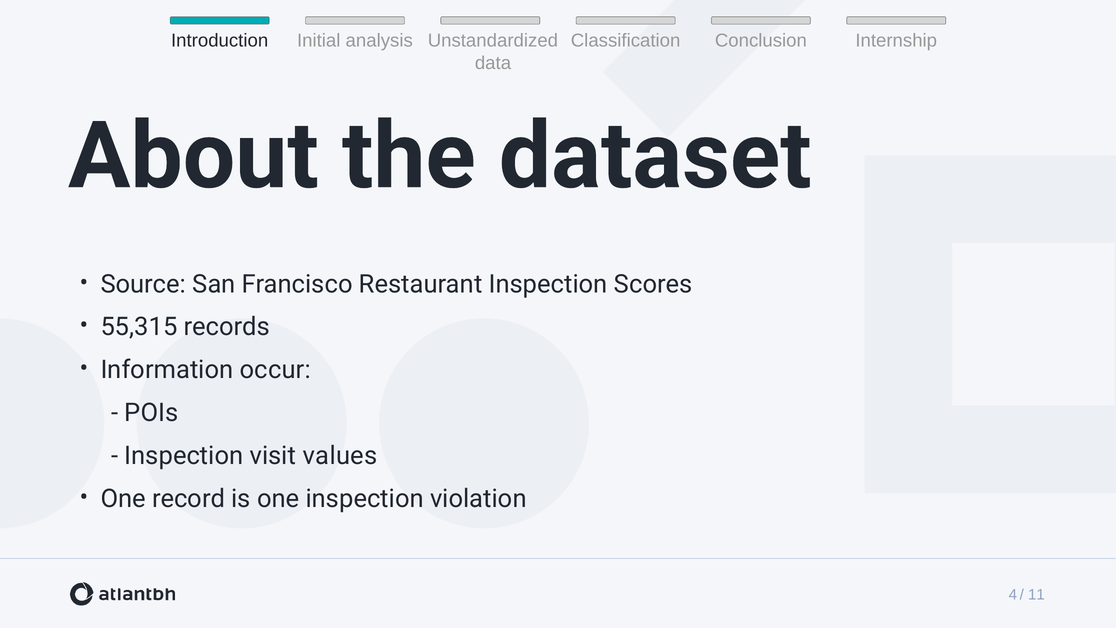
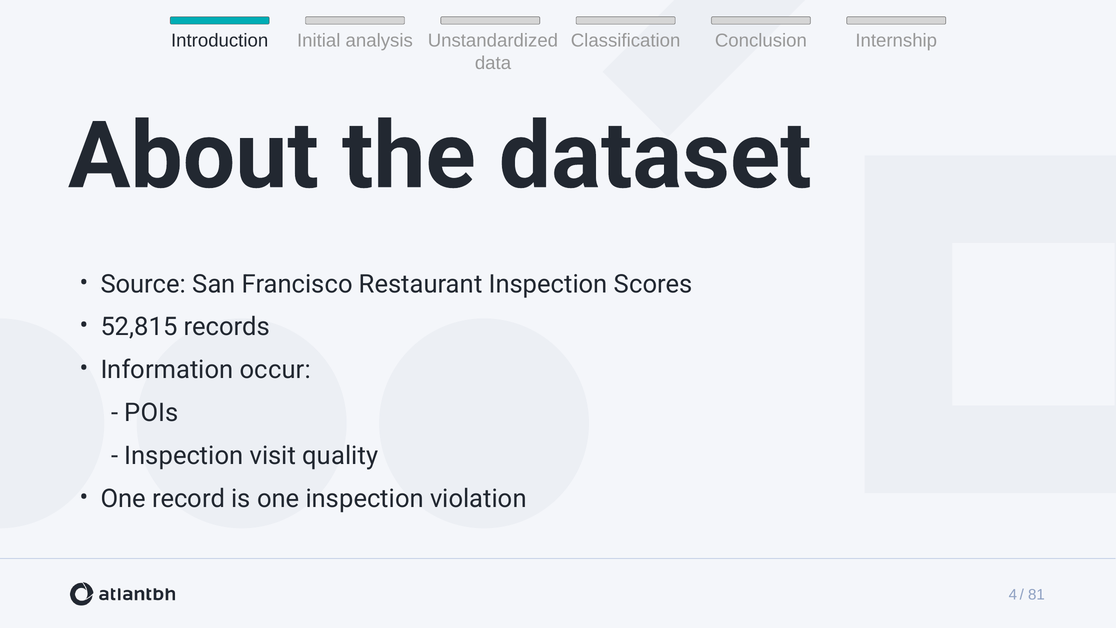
55,315: 55,315 -> 52,815 (139, 327)
values: values -> quality (340, 456)
11: 11 -> 81 (1036, 595)
